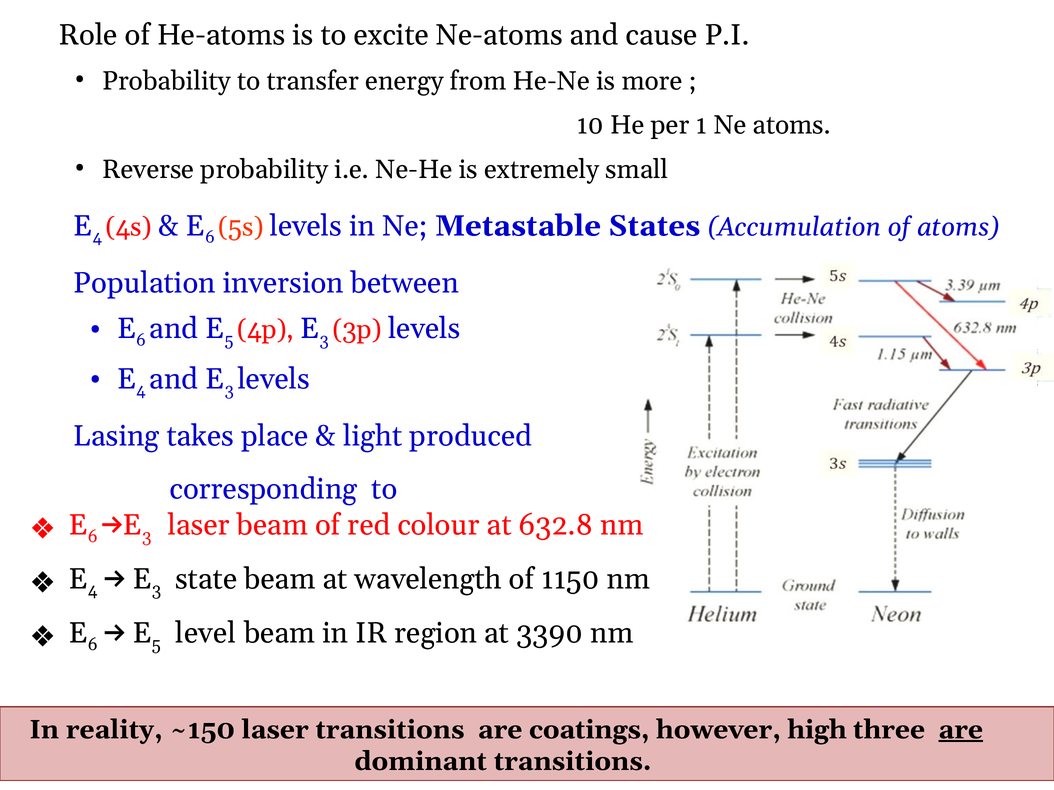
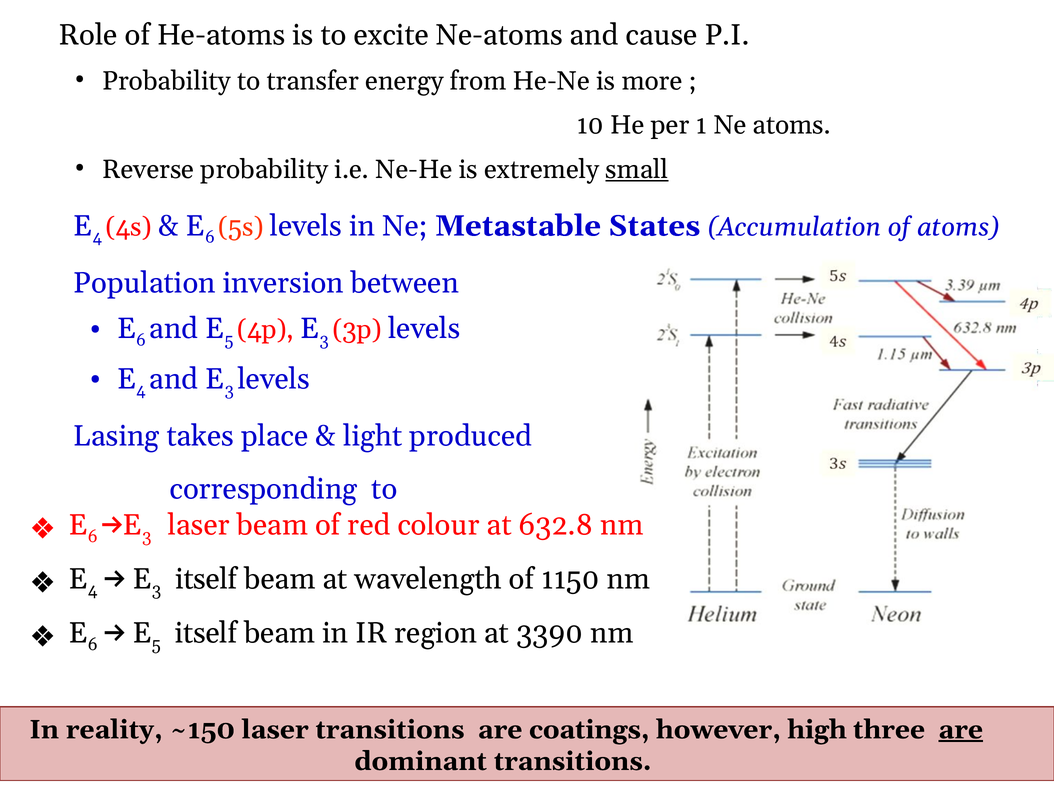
small underline: none -> present (637, 170)
state: state -> itself (206, 579)
level: level -> itself (206, 633)
